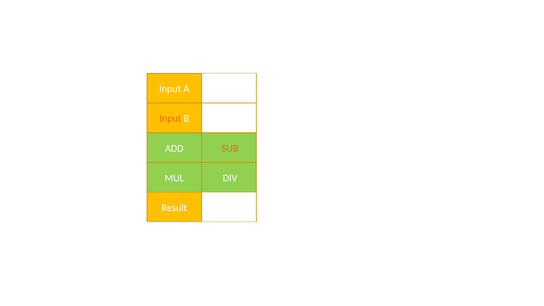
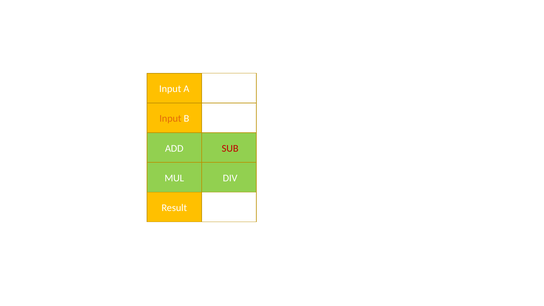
SUB colour: orange -> red (230, 148)
